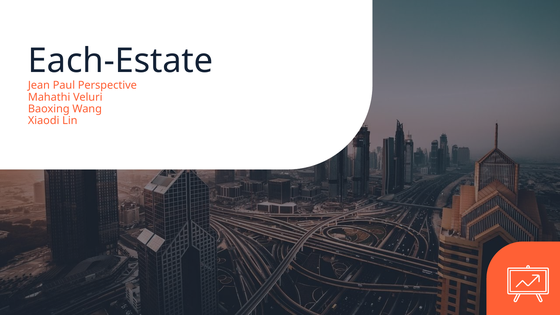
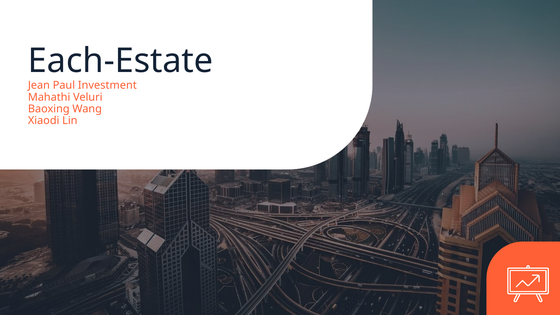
Perspective: Perspective -> Investment (107, 85)
